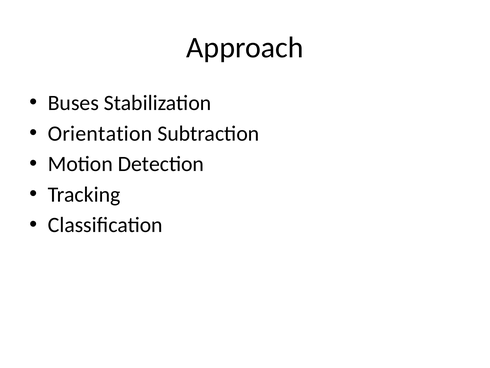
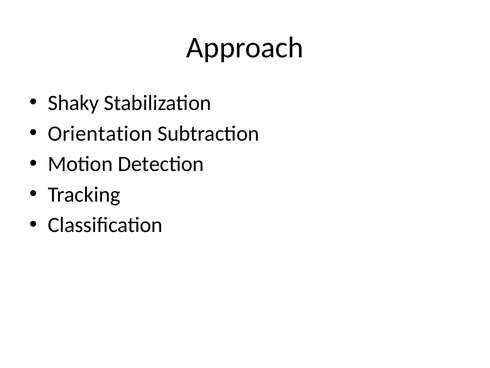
Buses: Buses -> Shaky (73, 103)
